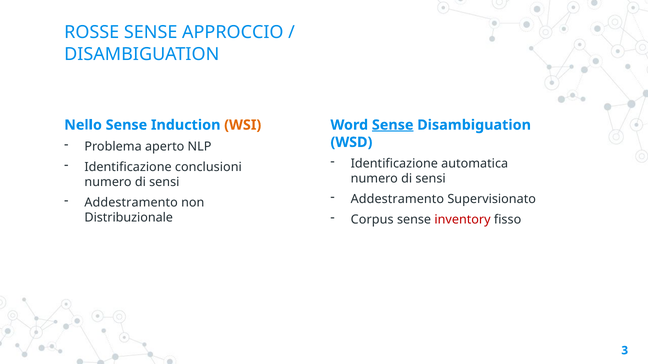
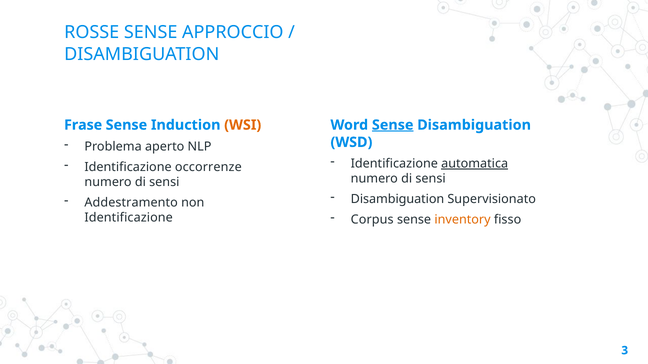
Nello: Nello -> Frase (83, 125)
automatica underline: none -> present (475, 164)
conclusioni: conclusioni -> occorrenze (208, 167)
Addestramento: Addestramento -> Disambiguation (397, 200)
inventory colour: red -> orange (463, 220)
Distribuzionale: Distribuzionale -> Identificazione (129, 218)
